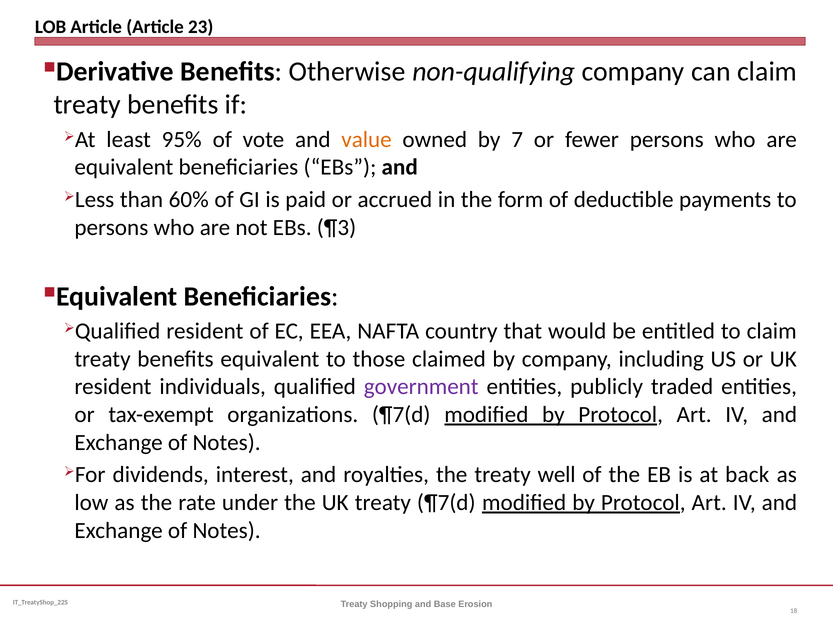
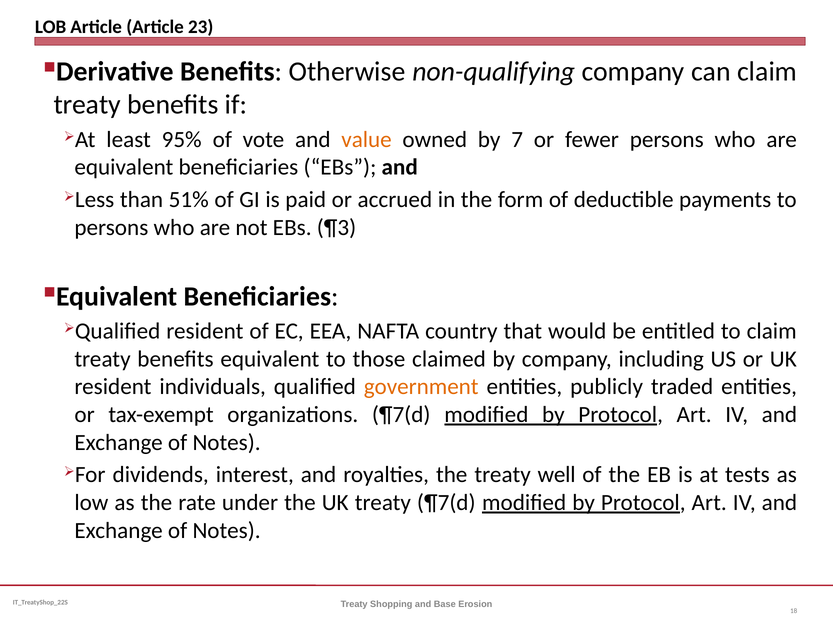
60%: 60% -> 51% (189, 200)
government colour: purple -> orange (421, 387)
back: back -> tests (747, 475)
